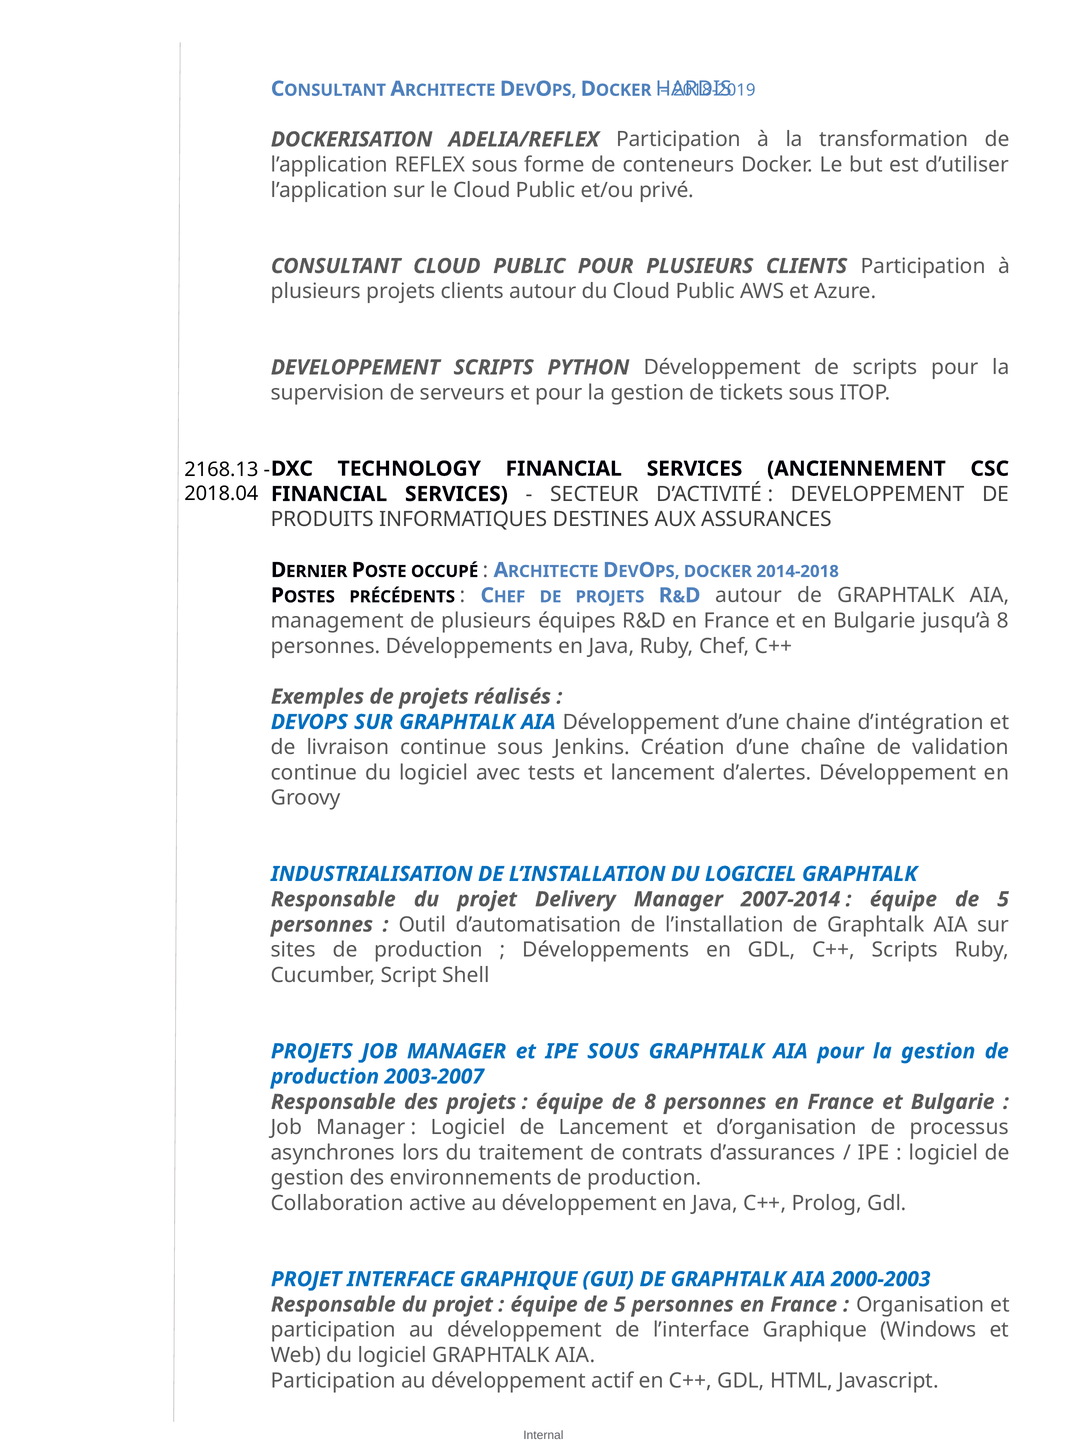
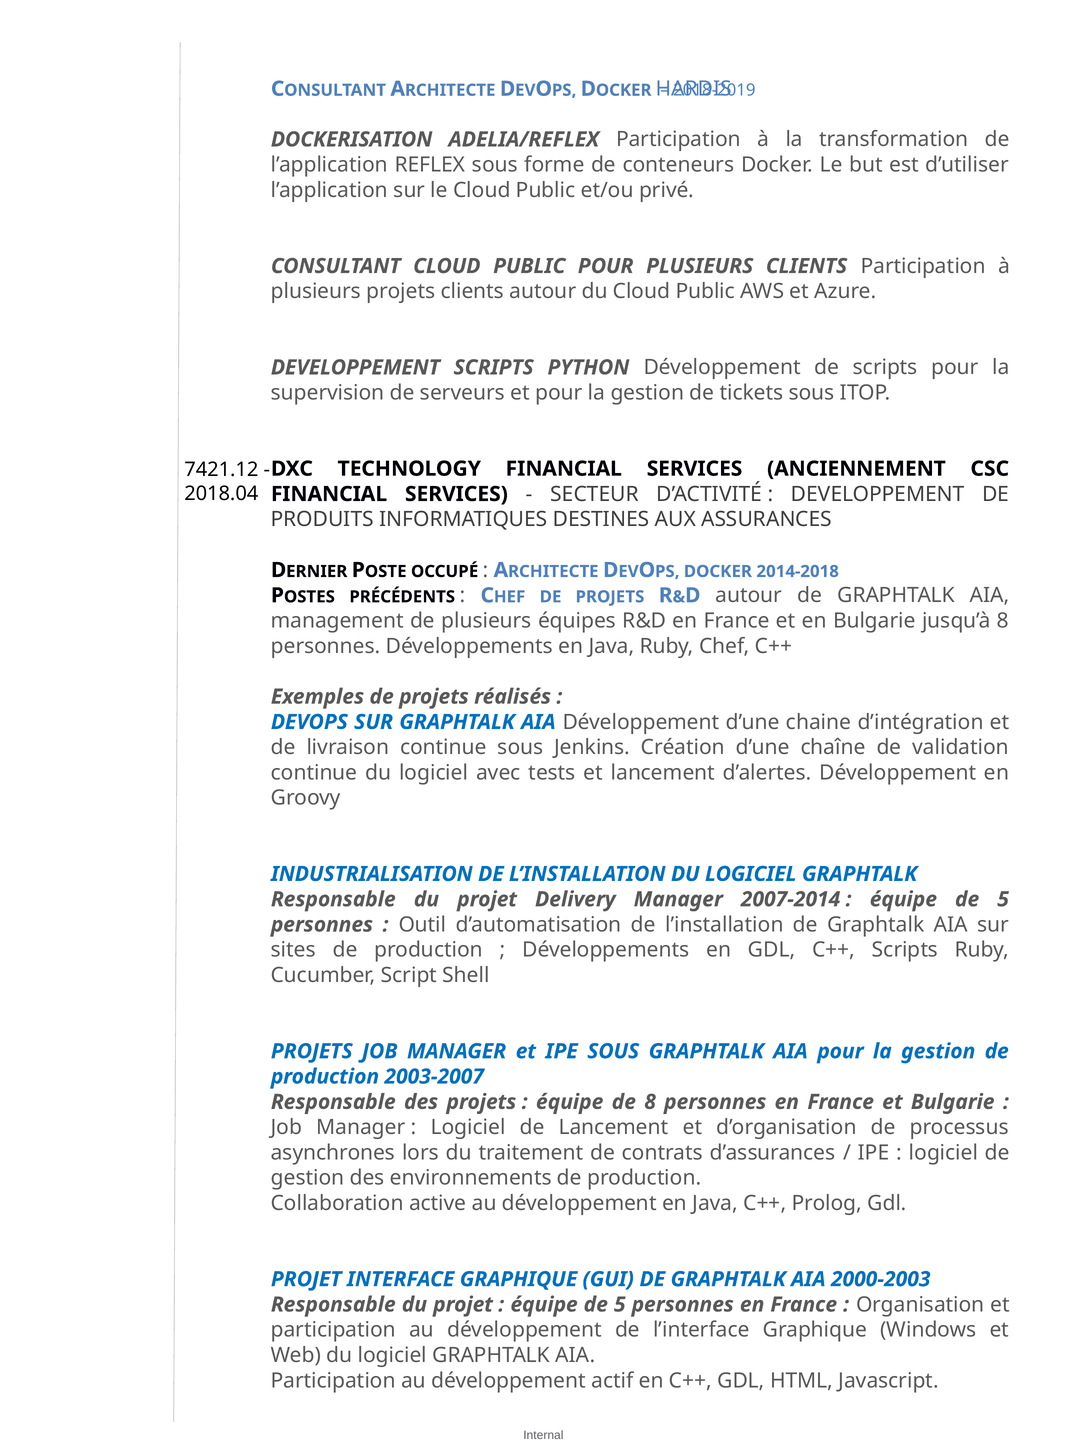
2168.13: 2168.13 -> 7421.12 (221, 469)
